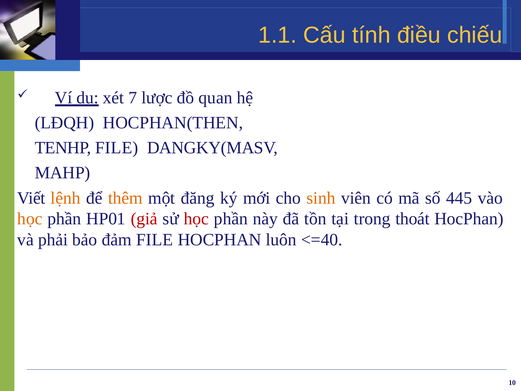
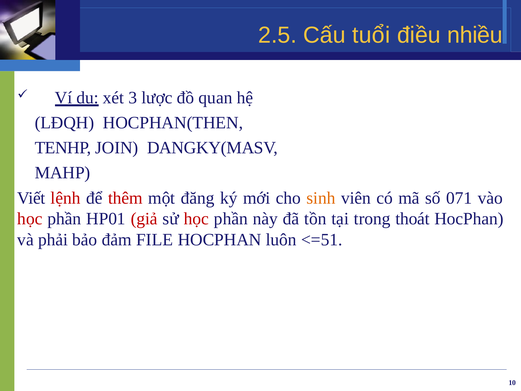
1.1: 1.1 -> 2.5 (278, 35)
tính: tính -> tuổi (371, 35)
chiếu: chiếu -> nhiều (475, 35)
7: 7 -> 3 (133, 98)
TENHP FILE: FILE -> JOIN (117, 148)
lệnh colour: orange -> red (66, 198)
thêm colour: orange -> red (125, 198)
445: 445 -> 071 (459, 198)
học colour: orange -> red (30, 219)
<=40: <=40 -> <=51 (322, 240)
